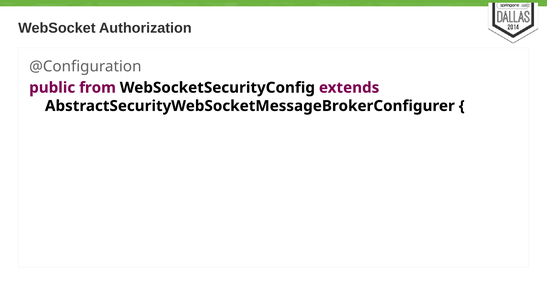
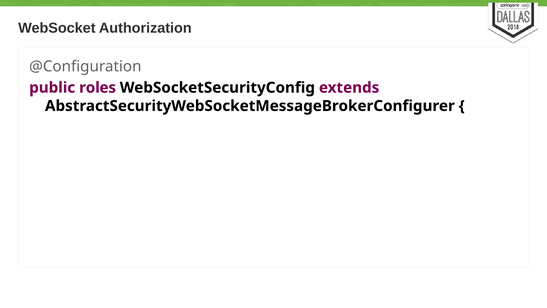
from: from -> roles (98, 88)
